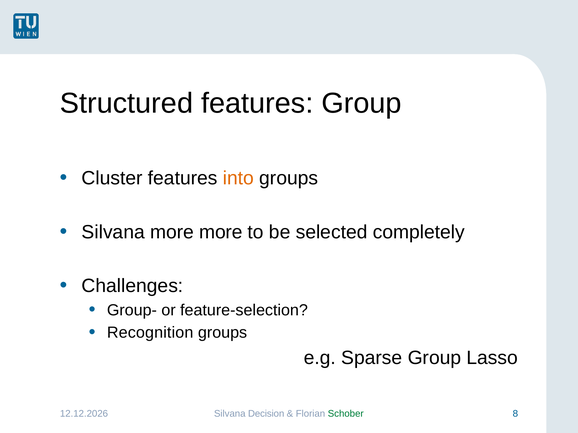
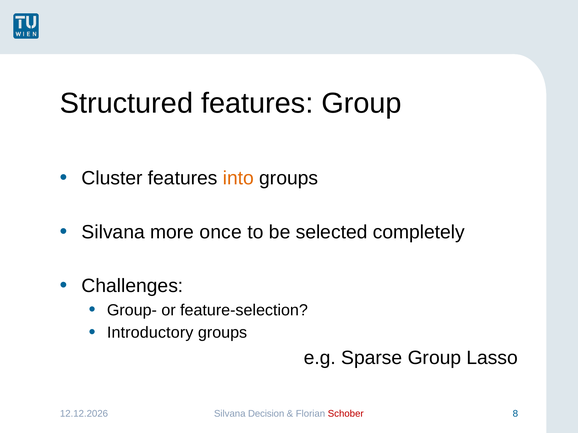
more more: more -> once (221, 232)
Recognition: Recognition -> Introductory (150, 333)
Schober colour: green -> red (346, 414)
